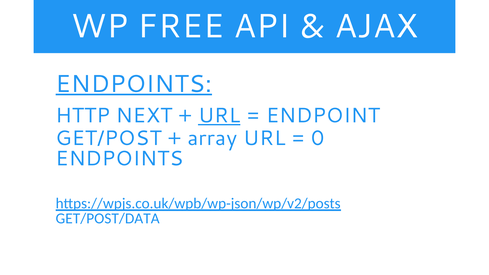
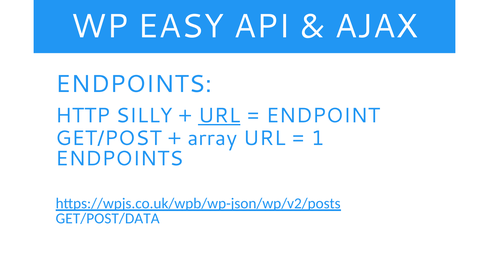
FREE: FREE -> EASY (181, 26)
ENDPOINTS underline: present -> none (134, 84)
NEXT: NEXT -> SILLY (144, 116)
0: 0 -> 1 (318, 138)
